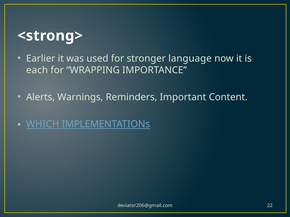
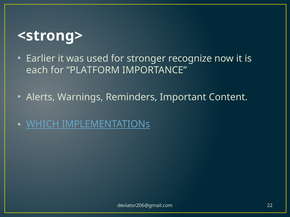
language: language -> recognize (190, 59)
WRAPPING: WRAPPING -> PLATFORM (93, 70)
